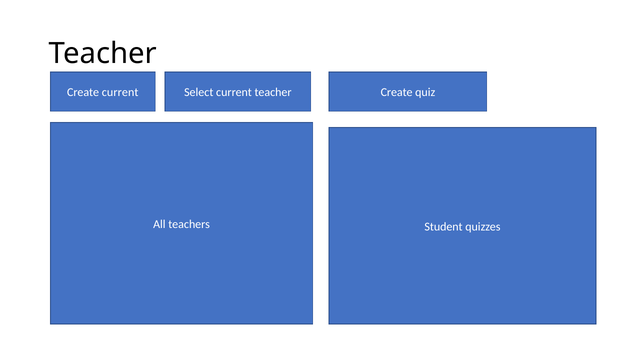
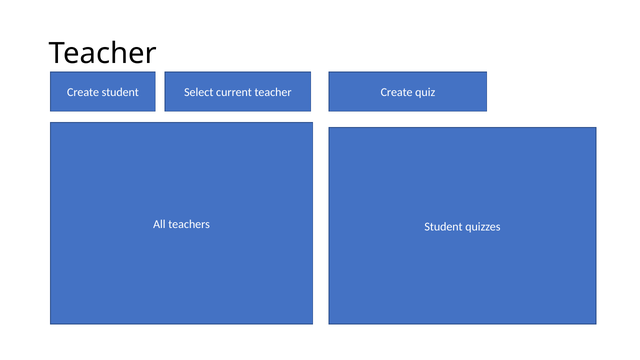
Create current: current -> student (120, 92)
